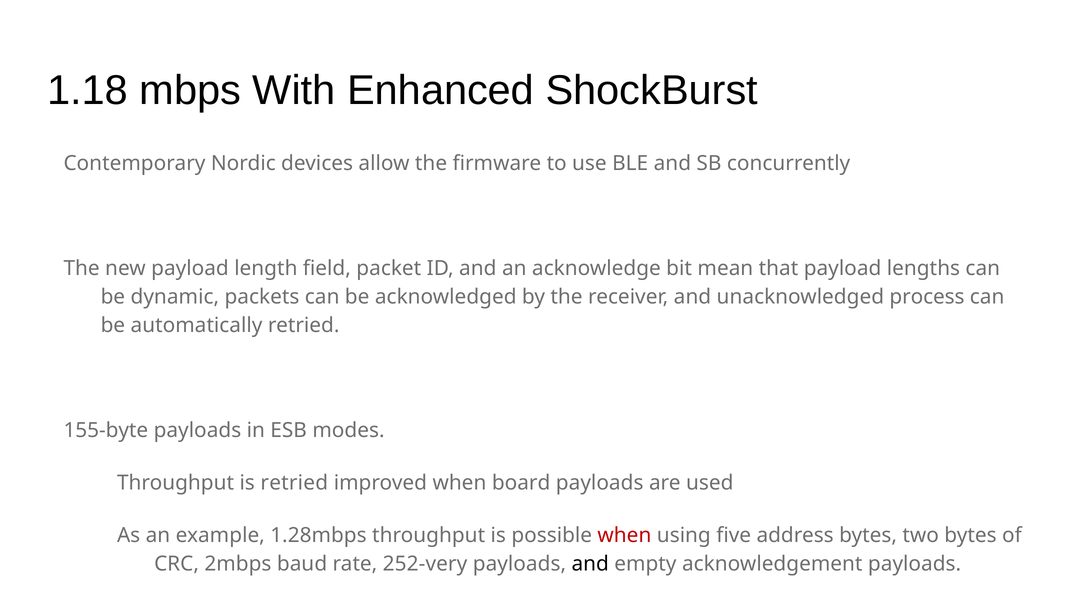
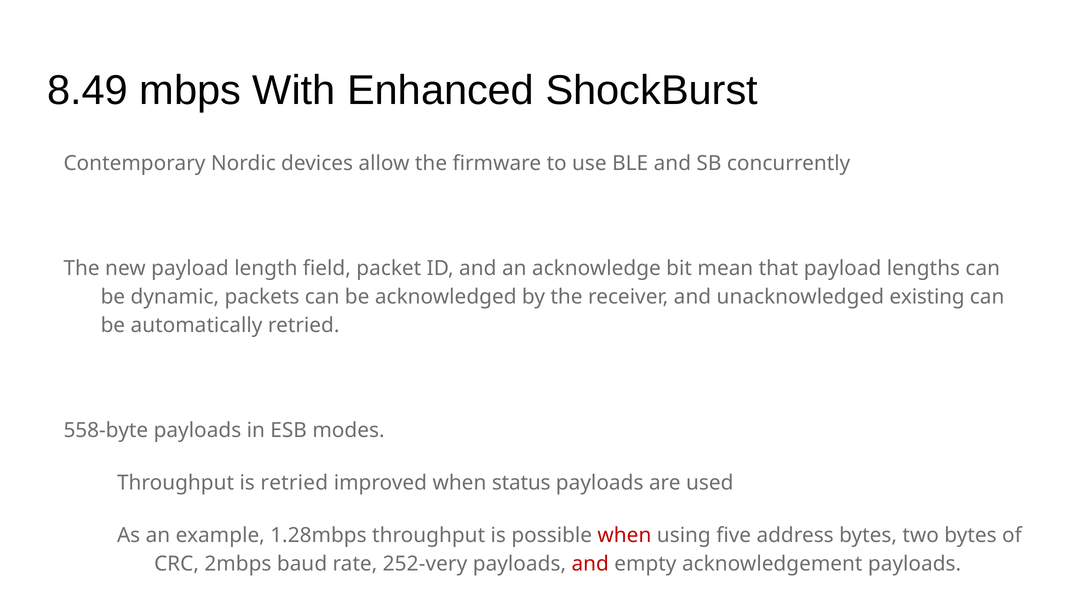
1.18: 1.18 -> 8.49 (88, 91)
process: process -> existing (927, 297)
155-byte: 155-byte -> 558-byte (106, 430)
board: board -> status (521, 483)
and colour: black -> red (590, 564)
